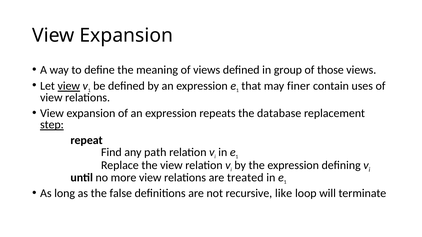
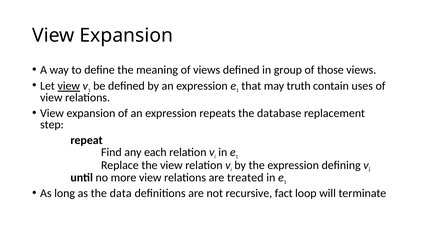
finer: finer -> truth (299, 86)
step underline: present -> none (52, 125)
path: path -> each (155, 153)
false: false -> data (121, 194)
like: like -> fact (284, 194)
